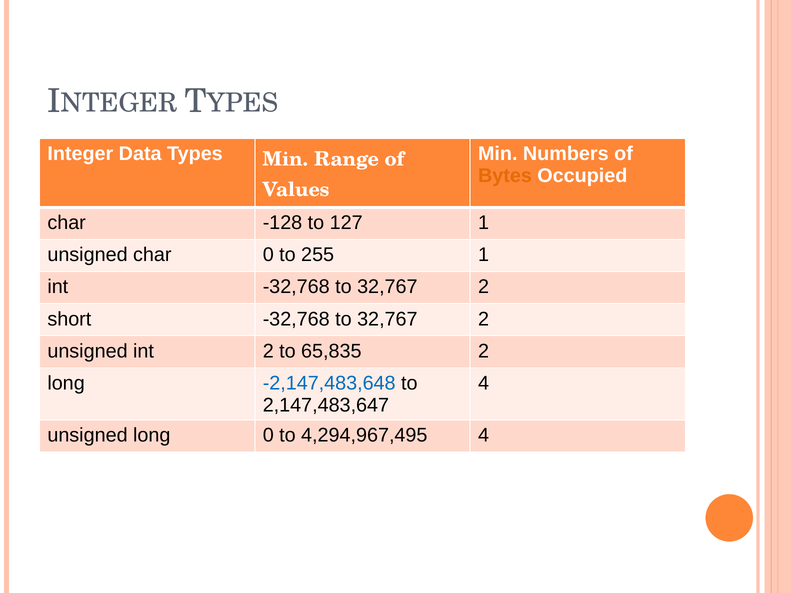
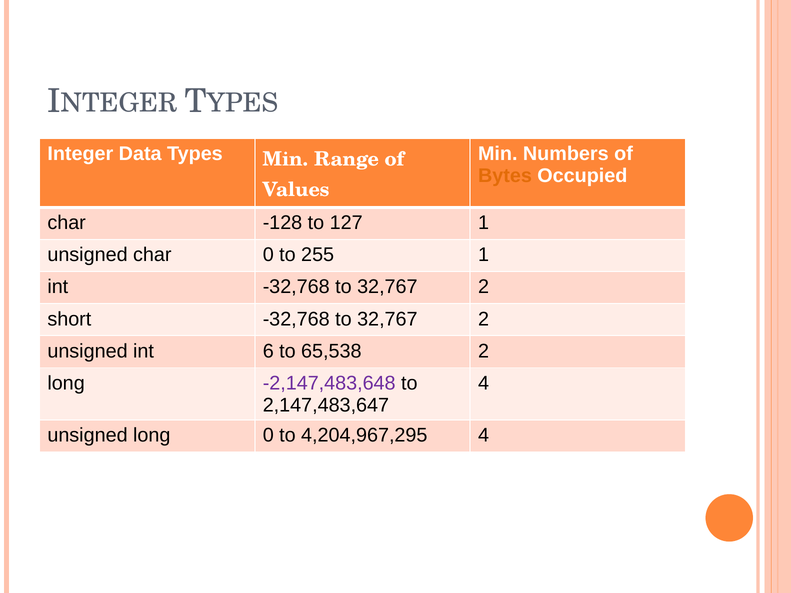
int 2: 2 -> 6 (268, 351)
65,835: 65,835 -> 65,538 (331, 351)
-2,147,483,648 colour: blue -> purple (329, 383)
4,294,967,495: 4,294,967,495 -> 4,204,967,295 (364, 436)
